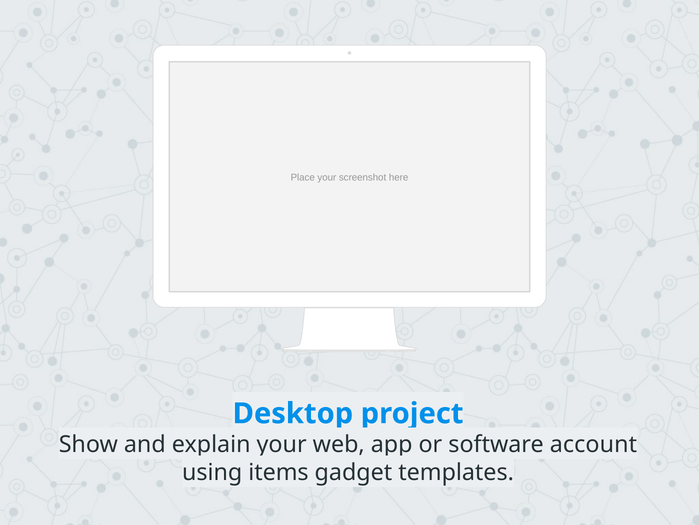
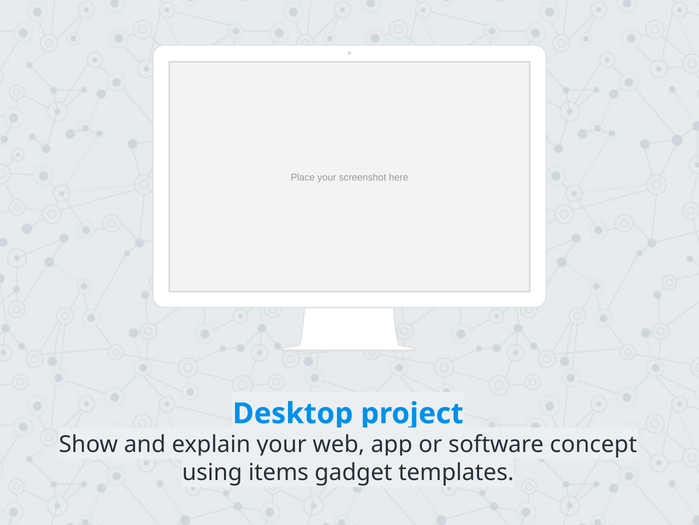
account: account -> concept (593, 444)
